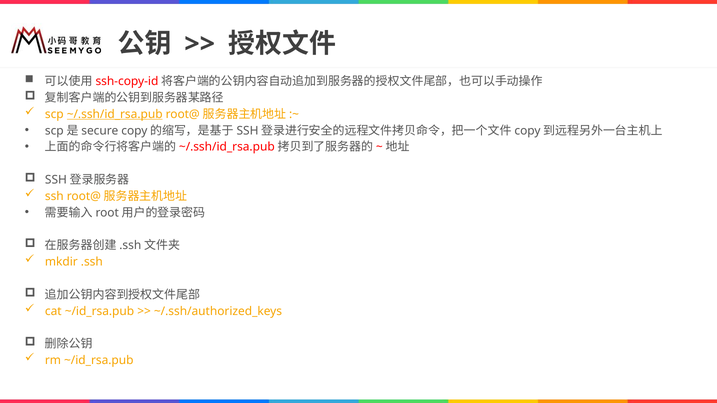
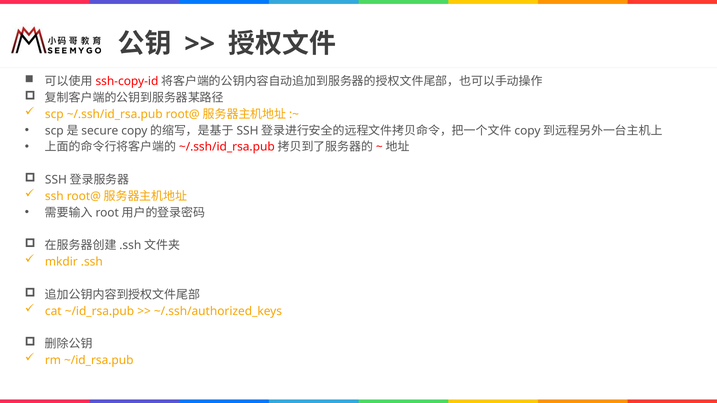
~/.ssh/id_rsa.pub underline: present -> none (115, 114)
